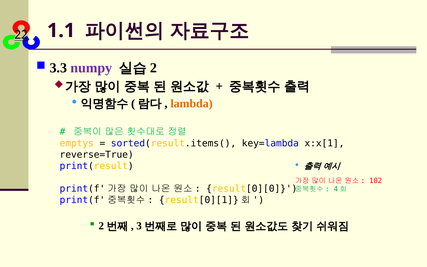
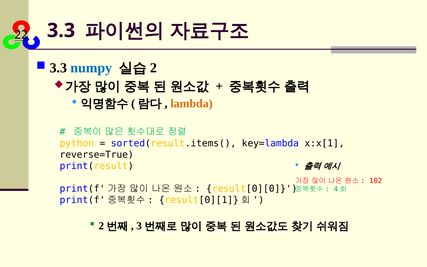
1.1: 1.1 -> 3.3 (61, 30)
numpy colour: purple -> blue (91, 68)
emptys: emptys -> python (77, 143)
